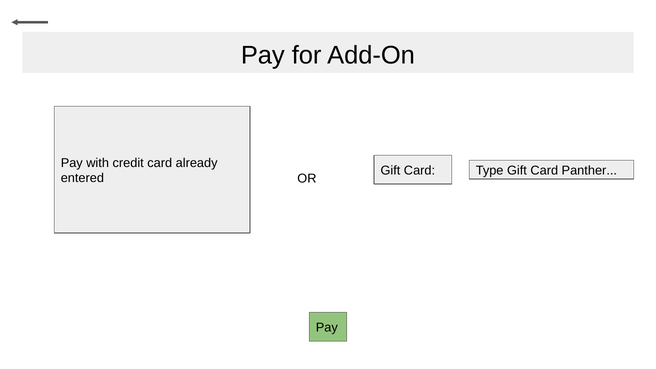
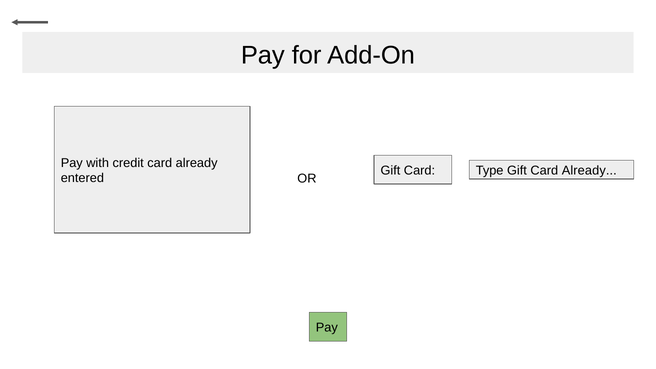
Gift Card Panther: Panther -> Already (589, 171)
